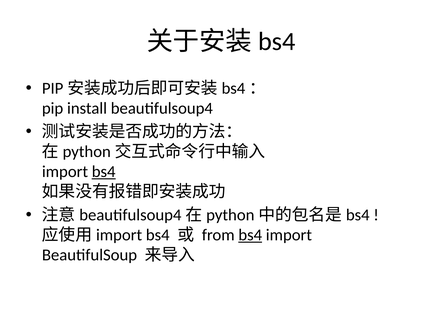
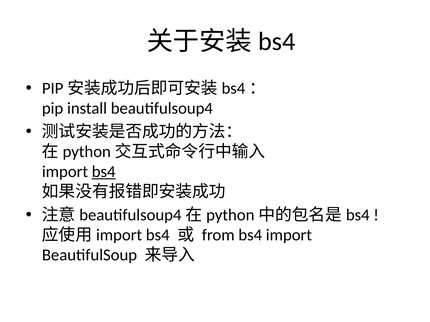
bs4 underline: present -> none (250, 235)
